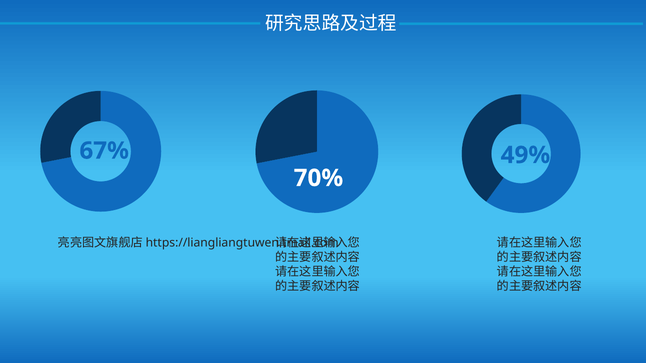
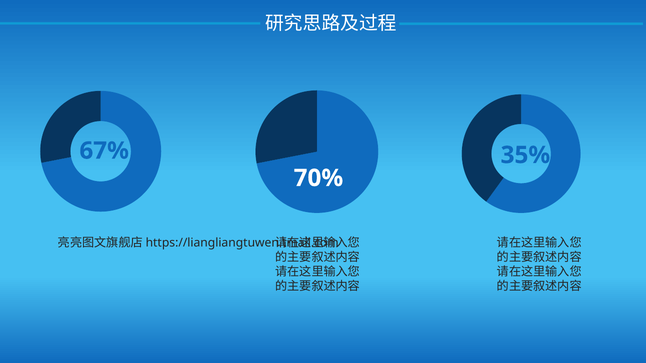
49%: 49% -> 35% (525, 155)
